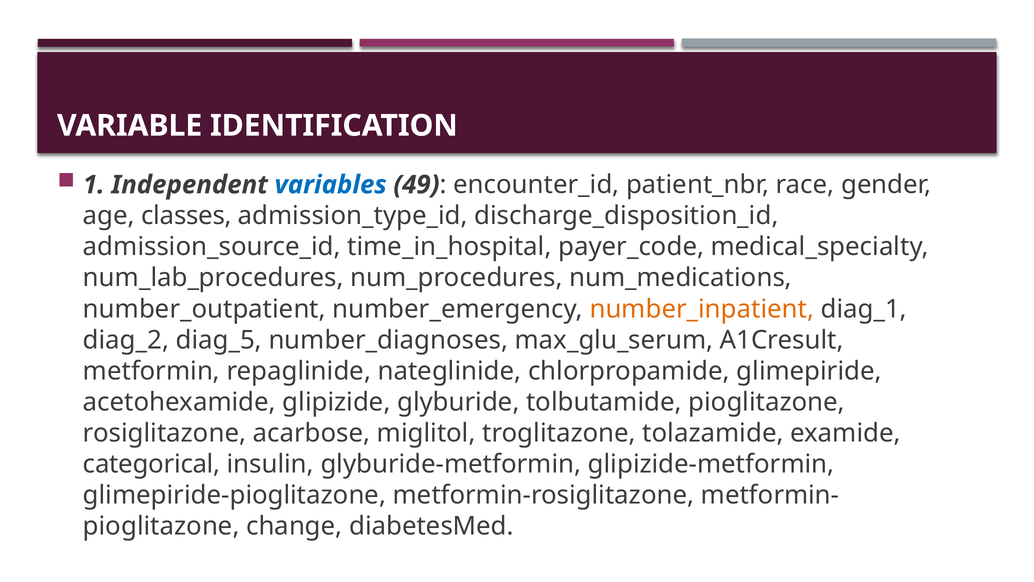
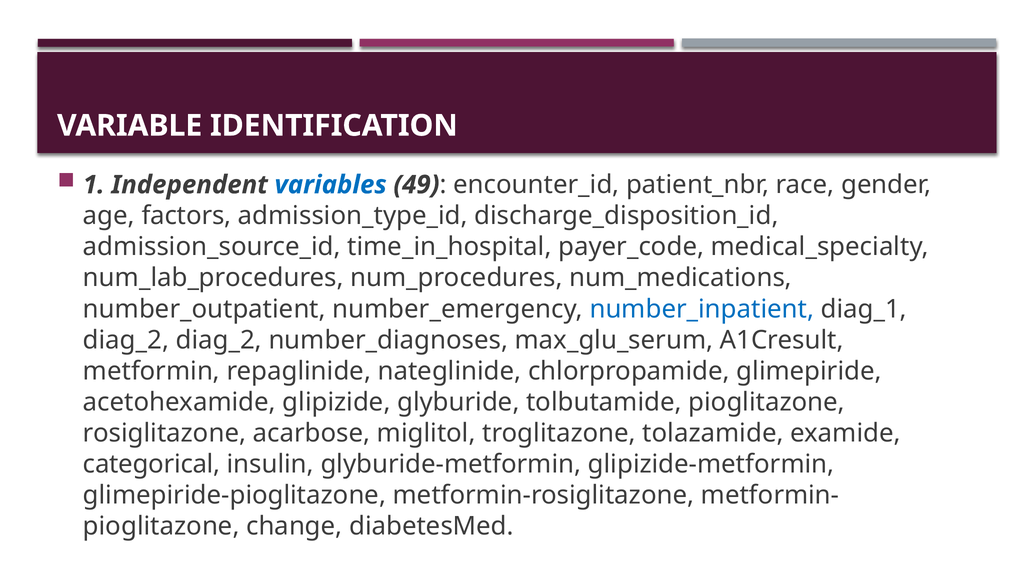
classes: classes -> factors (186, 216)
number_inpatient colour: orange -> blue (702, 309)
diag_2 diag_5: diag_5 -> diag_2 (219, 340)
